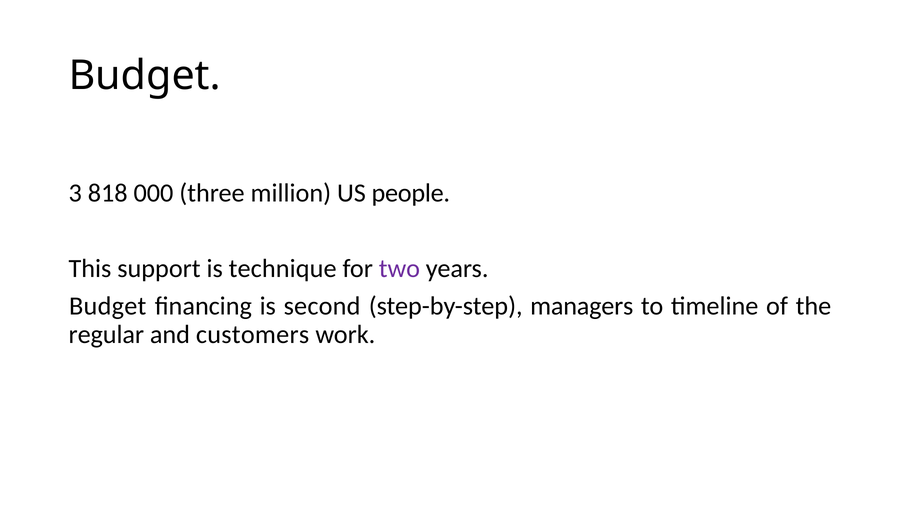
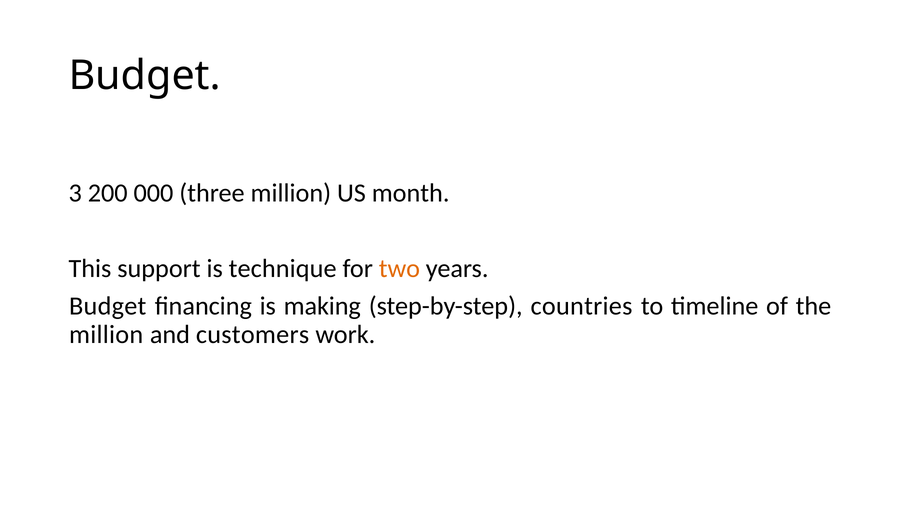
818: 818 -> 200 (108, 193)
people: people -> month (411, 193)
two colour: purple -> orange (399, 269)
second: second -> making (322, 306)
managers: managers -> countries (582, 306)
regular: regular -> million (106, 335)
